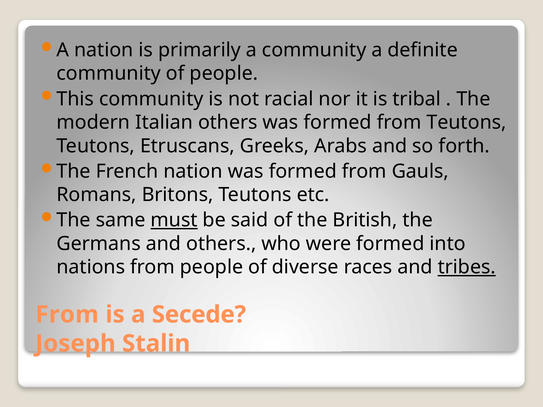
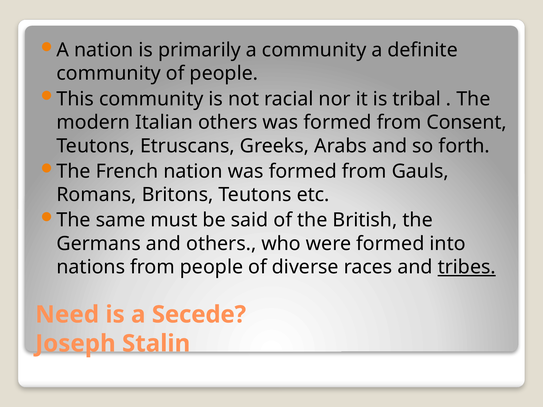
from Teutons: Teutons -> Consent (467, 122)
must underline: present -> none (174, 220)
From: From -> Need (67, 315)
